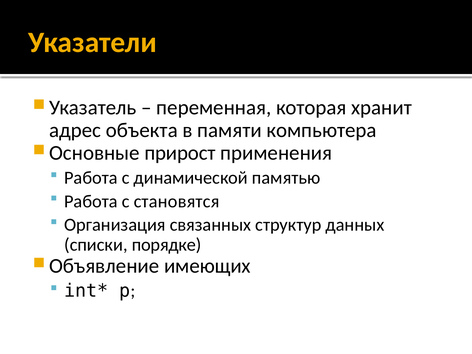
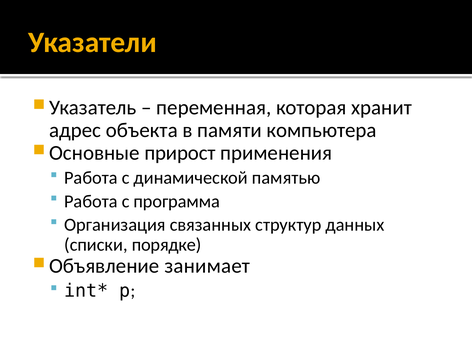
становятся: становятся -> программа (177, 201)
имеющих: имеющих -> занимает (207, 266)
